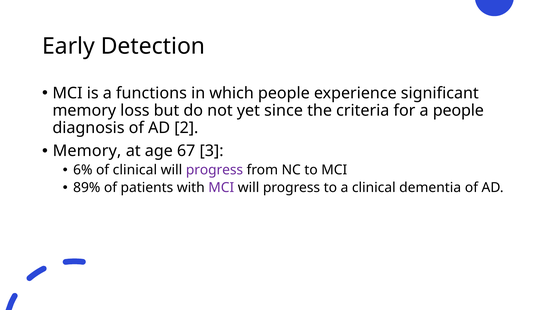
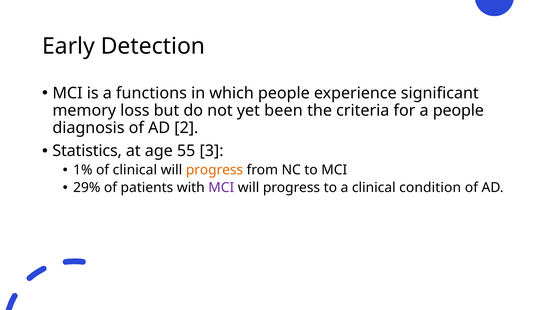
since: since -> been (283, 111)
Memory: Memory -> Statistics (87, 151)
67: 67 -> 55 (186, 151)
6%: 6% -> 1% (83, 170)
progress colour: purple -> orange (214, 170)
89%: 89% -> 29% (87, 188)
dementia: dementia -> condition (430, 188)
